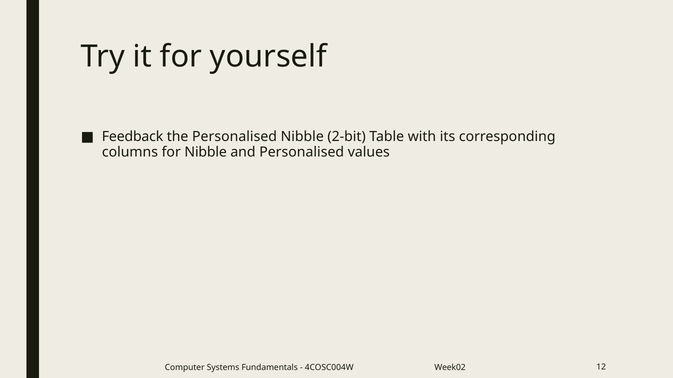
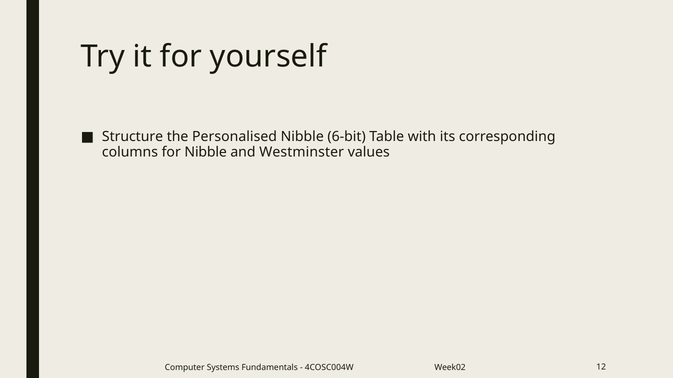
Feedback: Feedback -> Structure (133, 137)
2-bit: 2-bit -> 6-bit (347, 137)
and Personalised: Personalised -> Westminster (302, 153)
